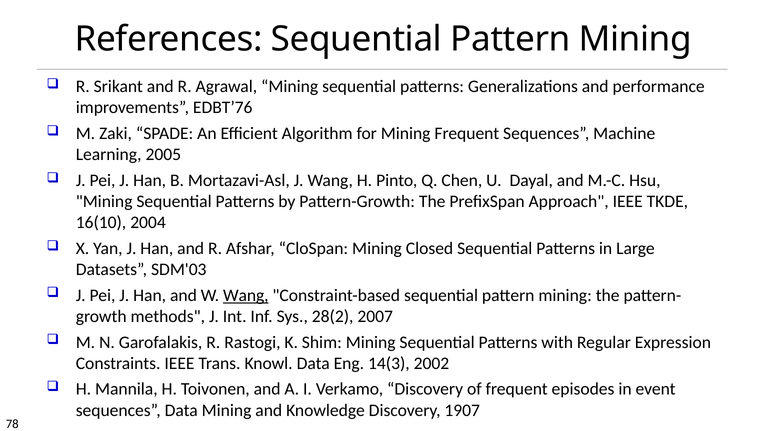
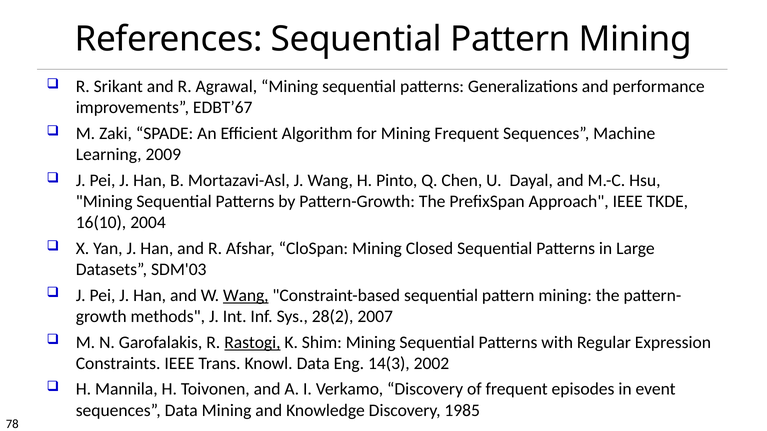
EDBT’76: EDBT’76 -> EDBT’67 (223, 108)
2005: 2005 -> 2009 (163, 155)
Rastogi underline: none -> present (252, 343)
1907: 1907 -> 1985 (462, 411)
